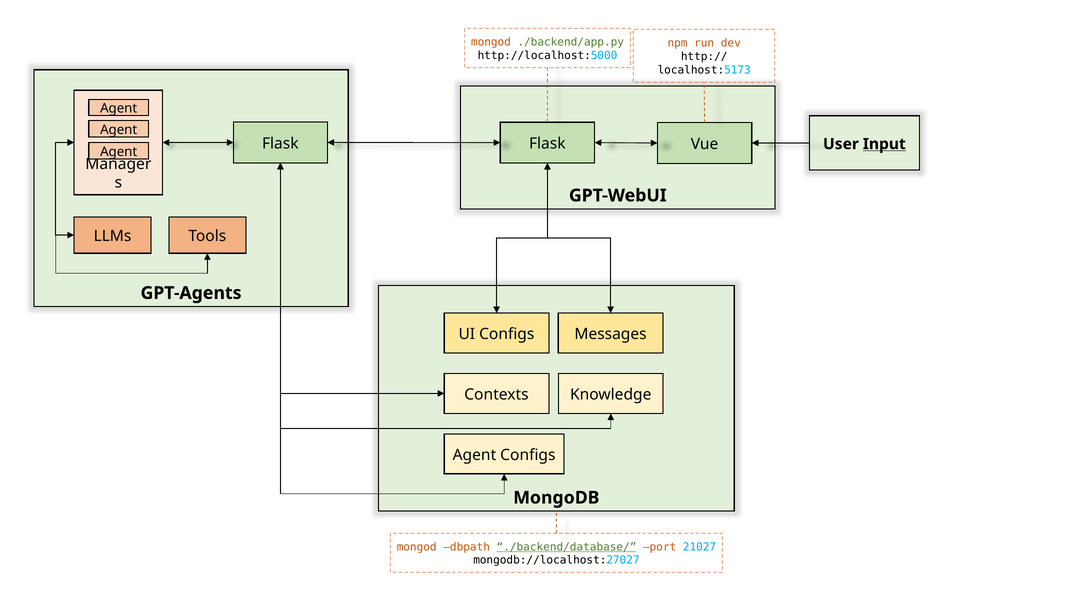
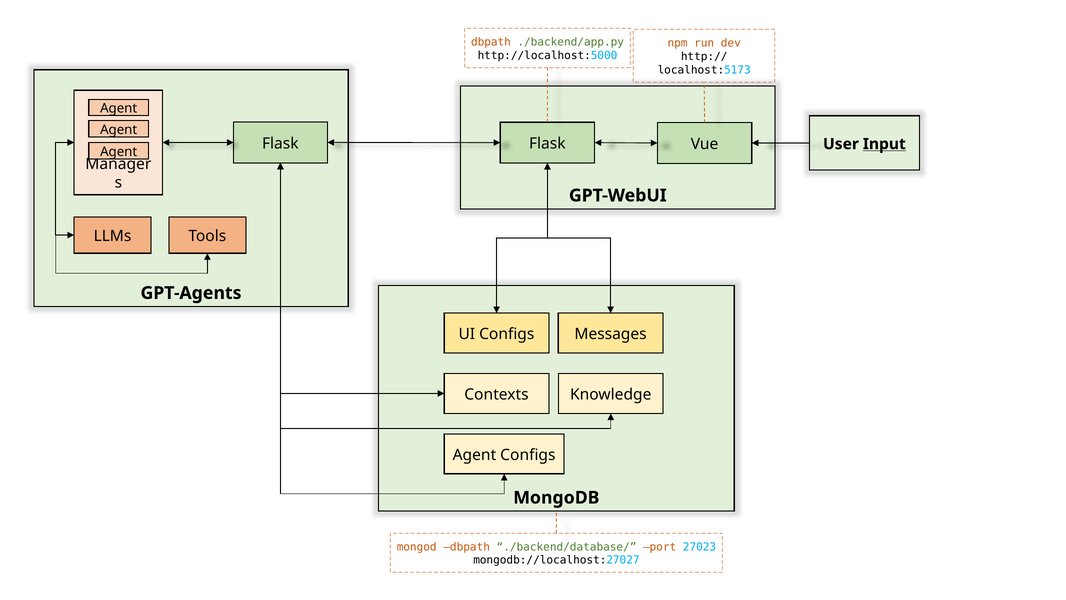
mongod: mongod -> dbpath (491, 42)
./backend/database/ underline: present -> none (567, 547)
21027: 21027 -> 27023 (700, 547)
